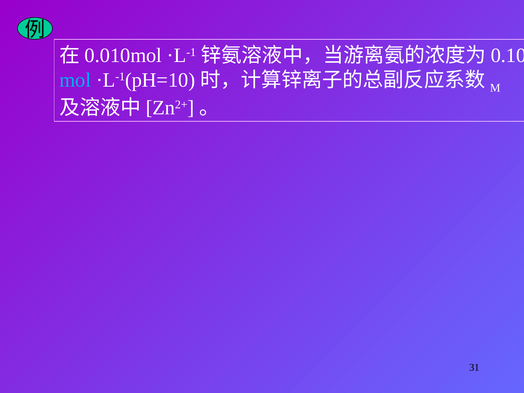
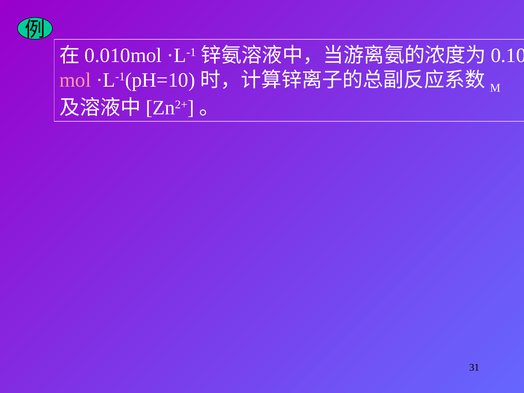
mol colour: light blue -> pink (75, 80)
